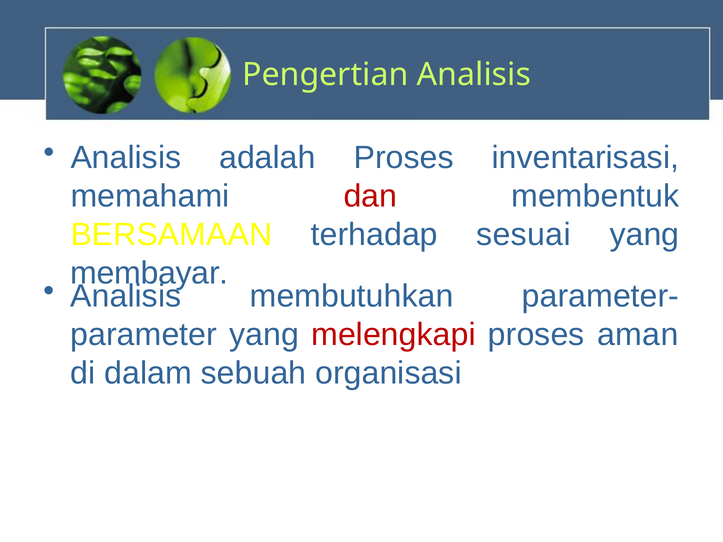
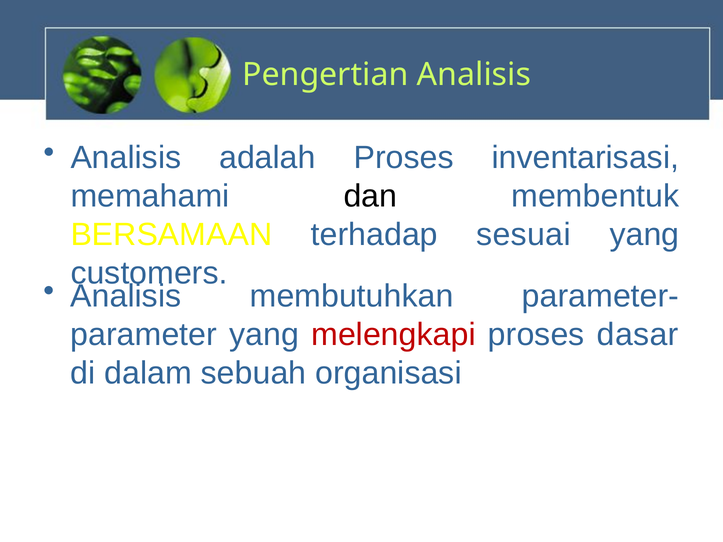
dan colour: red -> black (370, 196)
membayar: membayar -> customers (149, 273)
aman: aman -> dasar (638, 335)
